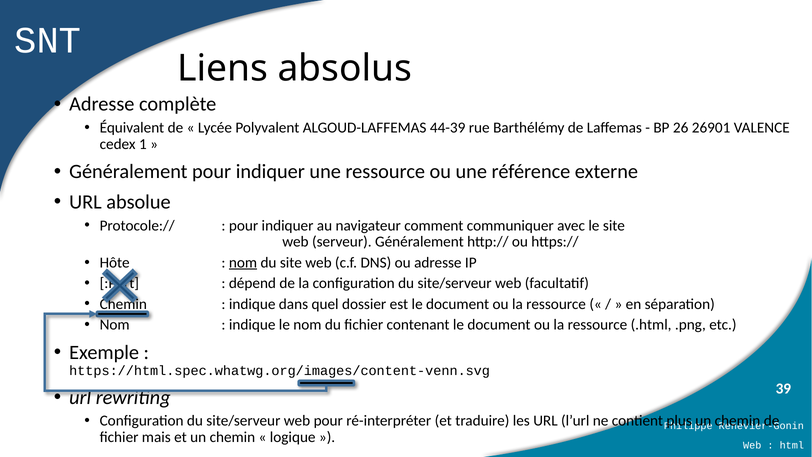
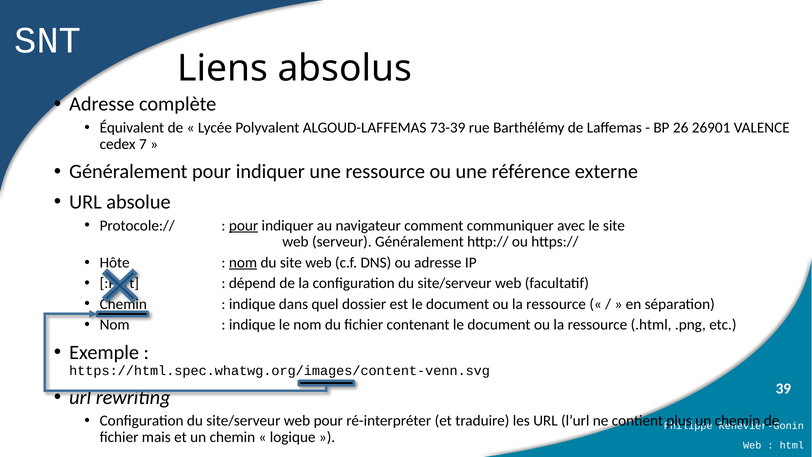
44-39: 44-39 -> 73-39 (448, 127)
1: 1 -> 7 (143, 144)
pour underline: none -> present (244, 225)
